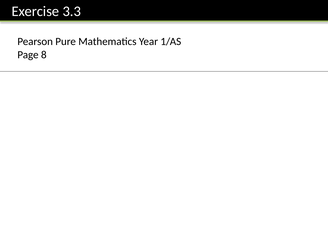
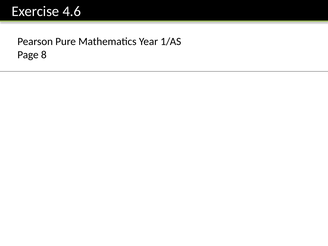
3.3: 3.3 -> 4.6 (72, 11)
